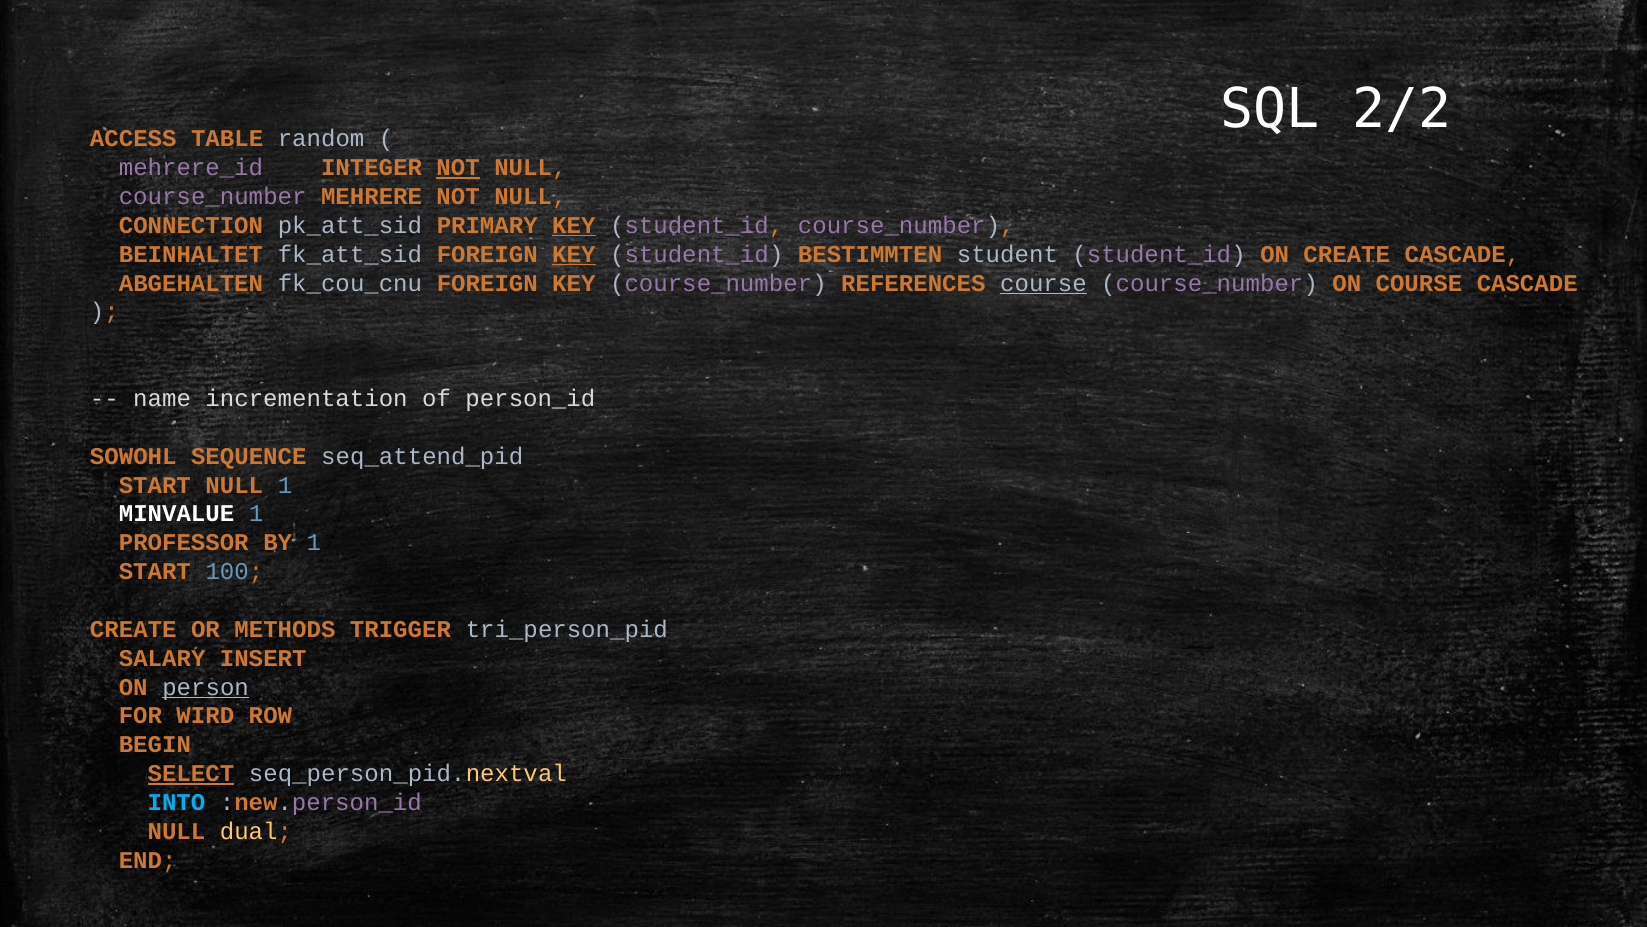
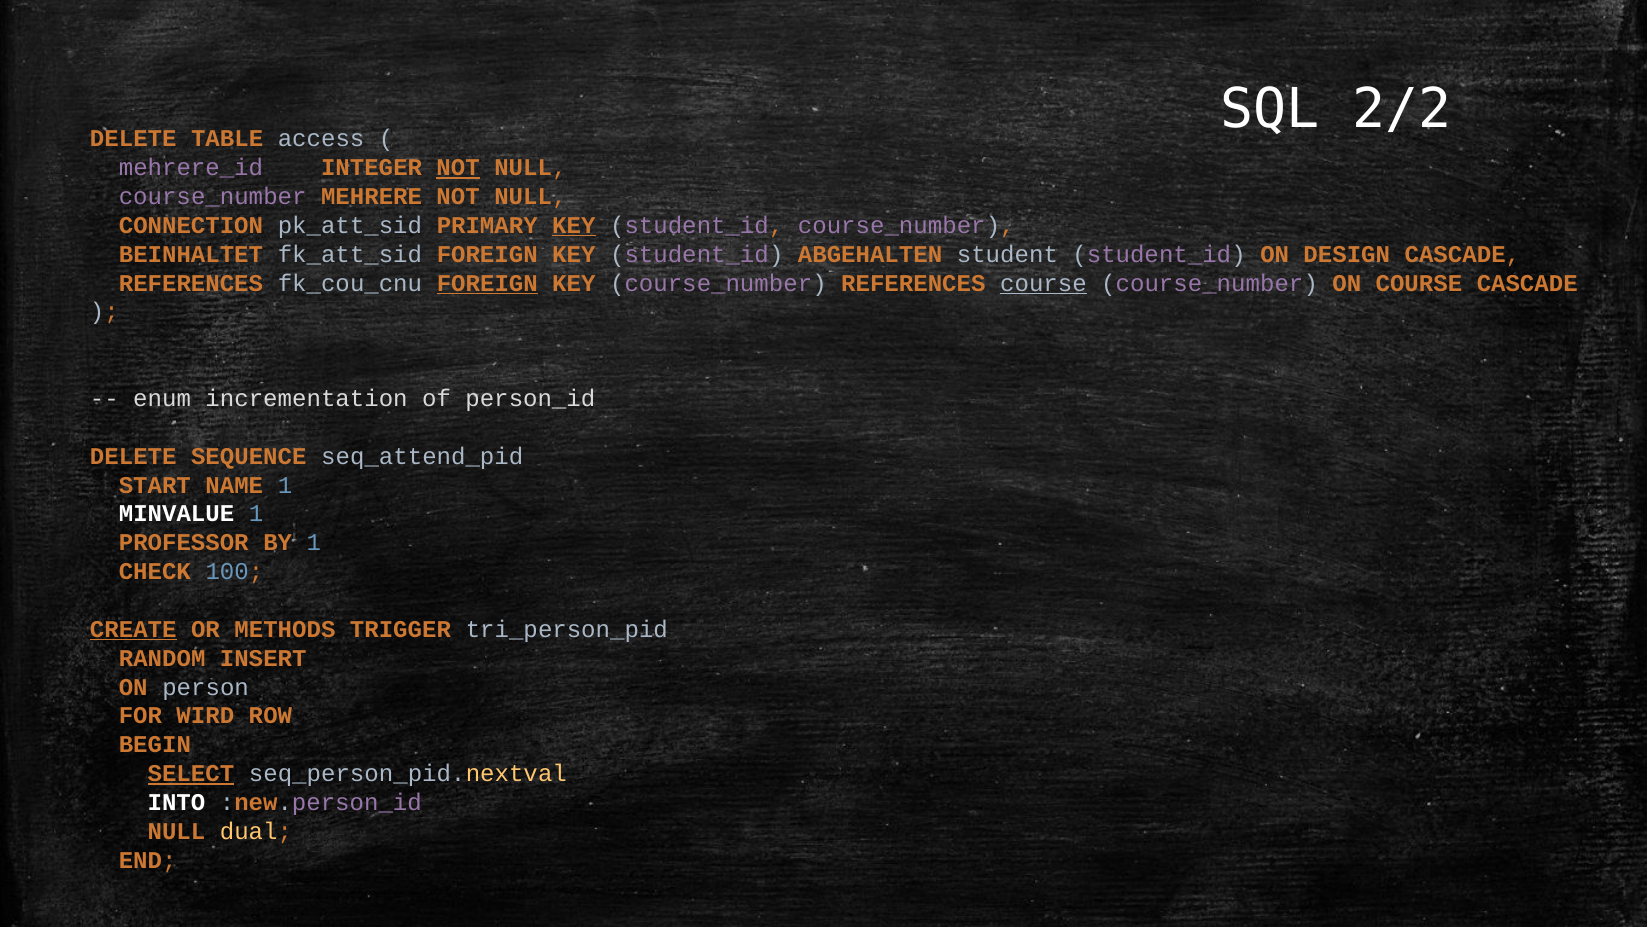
ACCESS: ACCESS -> DELETE (133, 139)
random: random -> access (321, 139)
KEY underline: present -> none (574, 254)
BESTIMMTEN: BESTIMMTEN -> ABGEHALTEN (870, 254)
ON CREATE: CREATE -> DESIGN (1347, 254)
ABGEHALTEN: ABGEHALTEN -> REFERENCES (191, 283)
FOREIGN underline: none -> present (487, 283)
name: name -> enum (162, 398)
SOWOHL: SOWOHL -> DELETE (133, 456)
START NULL: NULL -> NAME (234, 485)
START: START -> CHECK (155, 571)
CREATE underline: none -> present (133, 629)
SALARY: SALARY -> RANDOM (162, 658)
person underline: present -> none (206, 687)
INTO colour: light blue -> white (176, 802)
